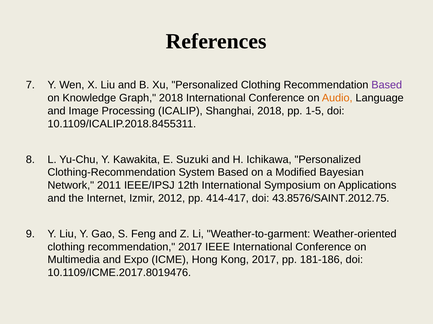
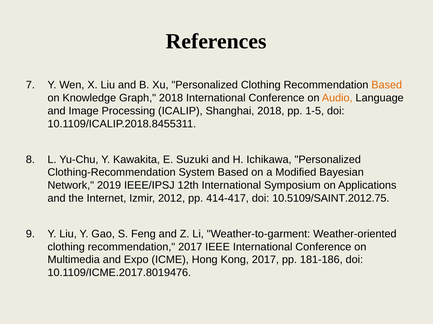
Based colour: purple -> orange (387, 85)
2011: 2011 -> 2019 (109, 186)
43.8576/SAINT.2012.75: 43.8576/SAINT.2012.75 -> 10.5109/SAINT.2012.75 (331, 199)
